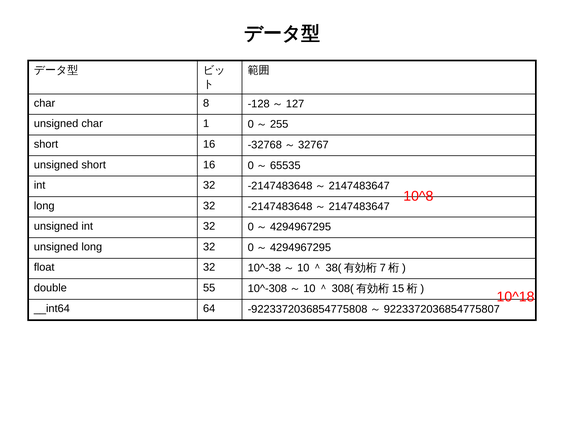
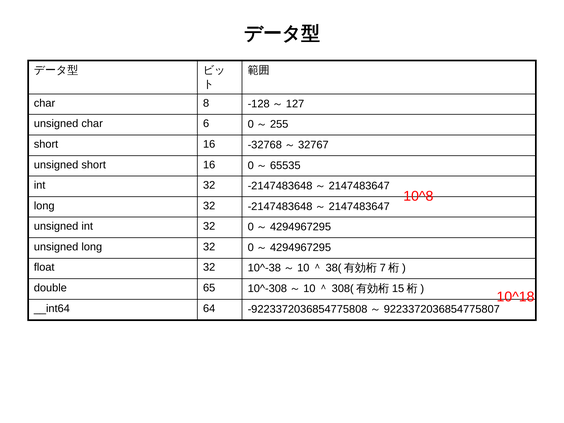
1: 1 -> 6 (206, 124)
55: 55 -> 65 (209, 288)
